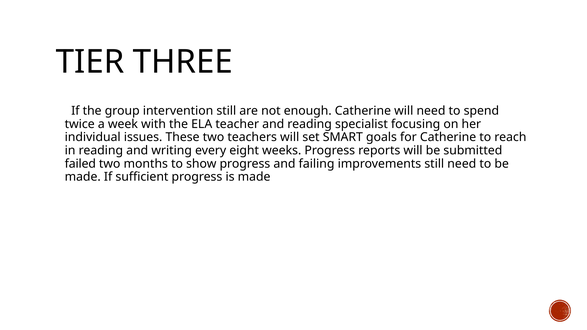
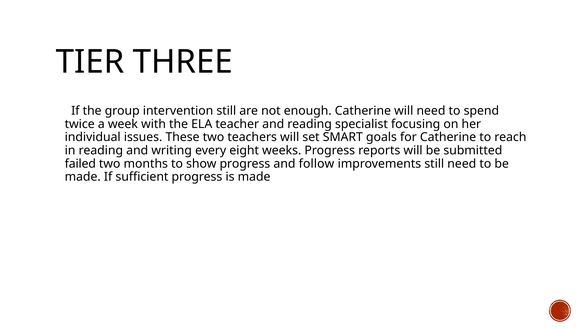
failing: failing -> follow (317, 164)
